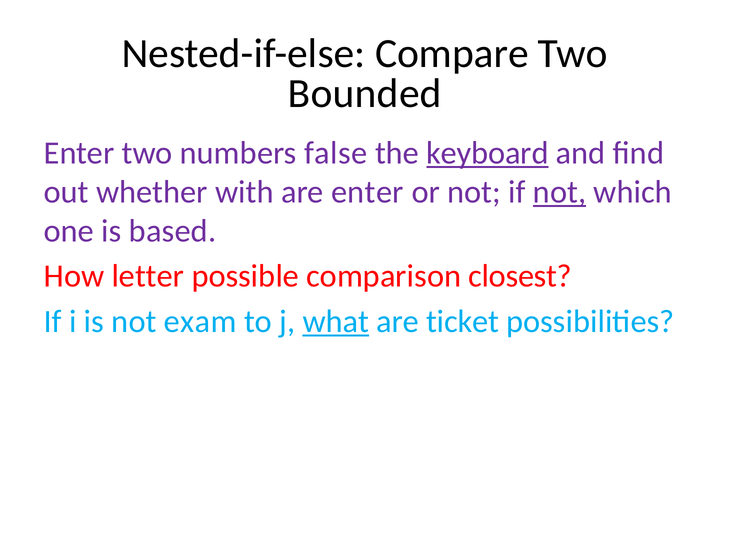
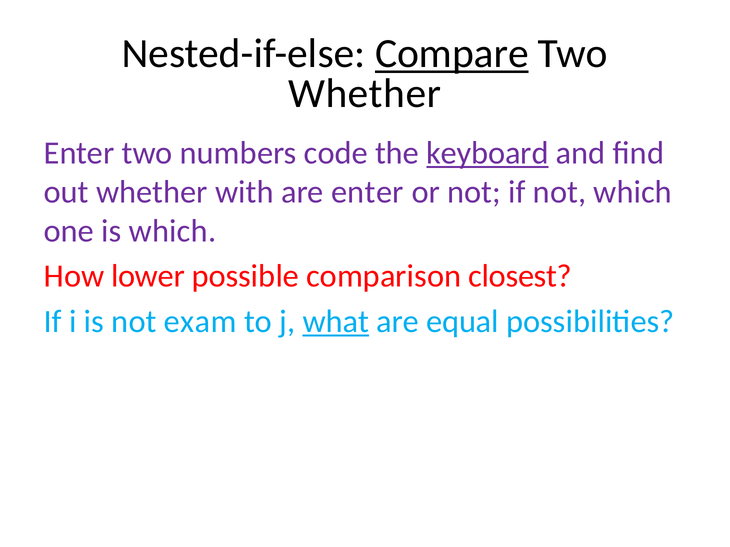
Compare underline: none -> present (452, 54)
Bounded: Bounded -> Whether (365, 94)
false: false -> code (336, 153)
not underline: present -> none (560, 192)
is based: based -> which (173, 231)
letter: letter -> lower (148, 276)
ticket: ticket -> equal (463, 322)
